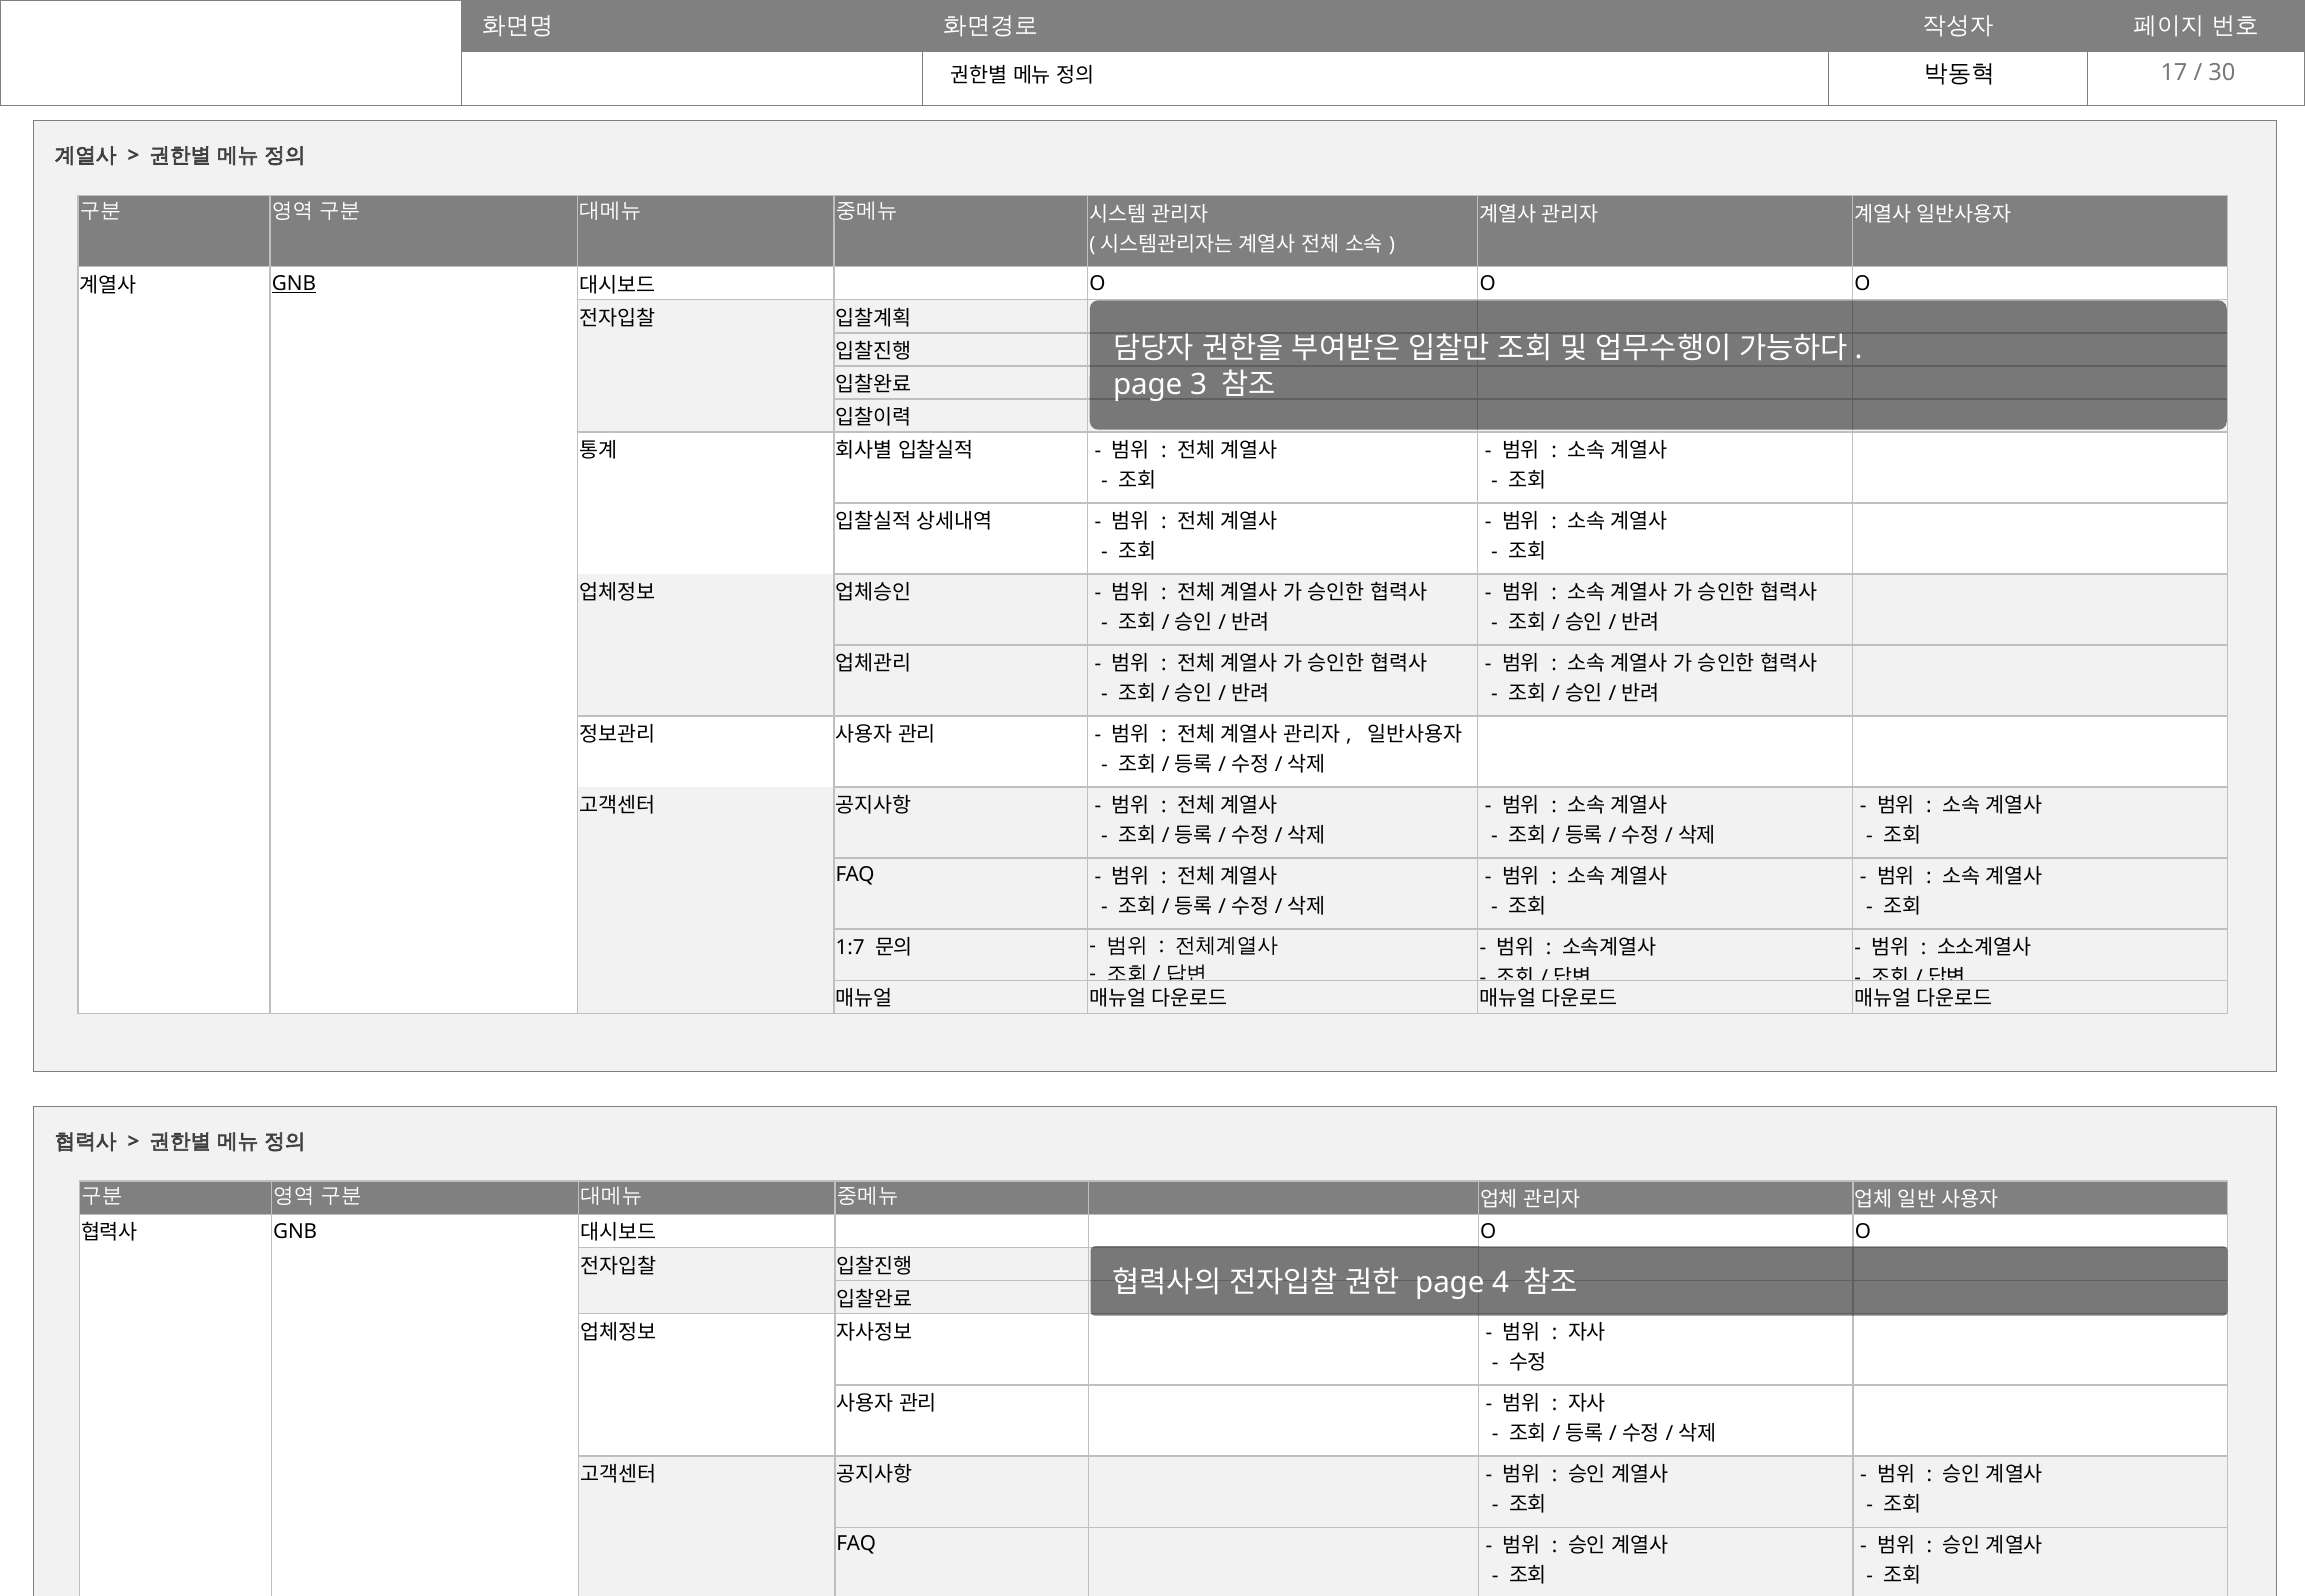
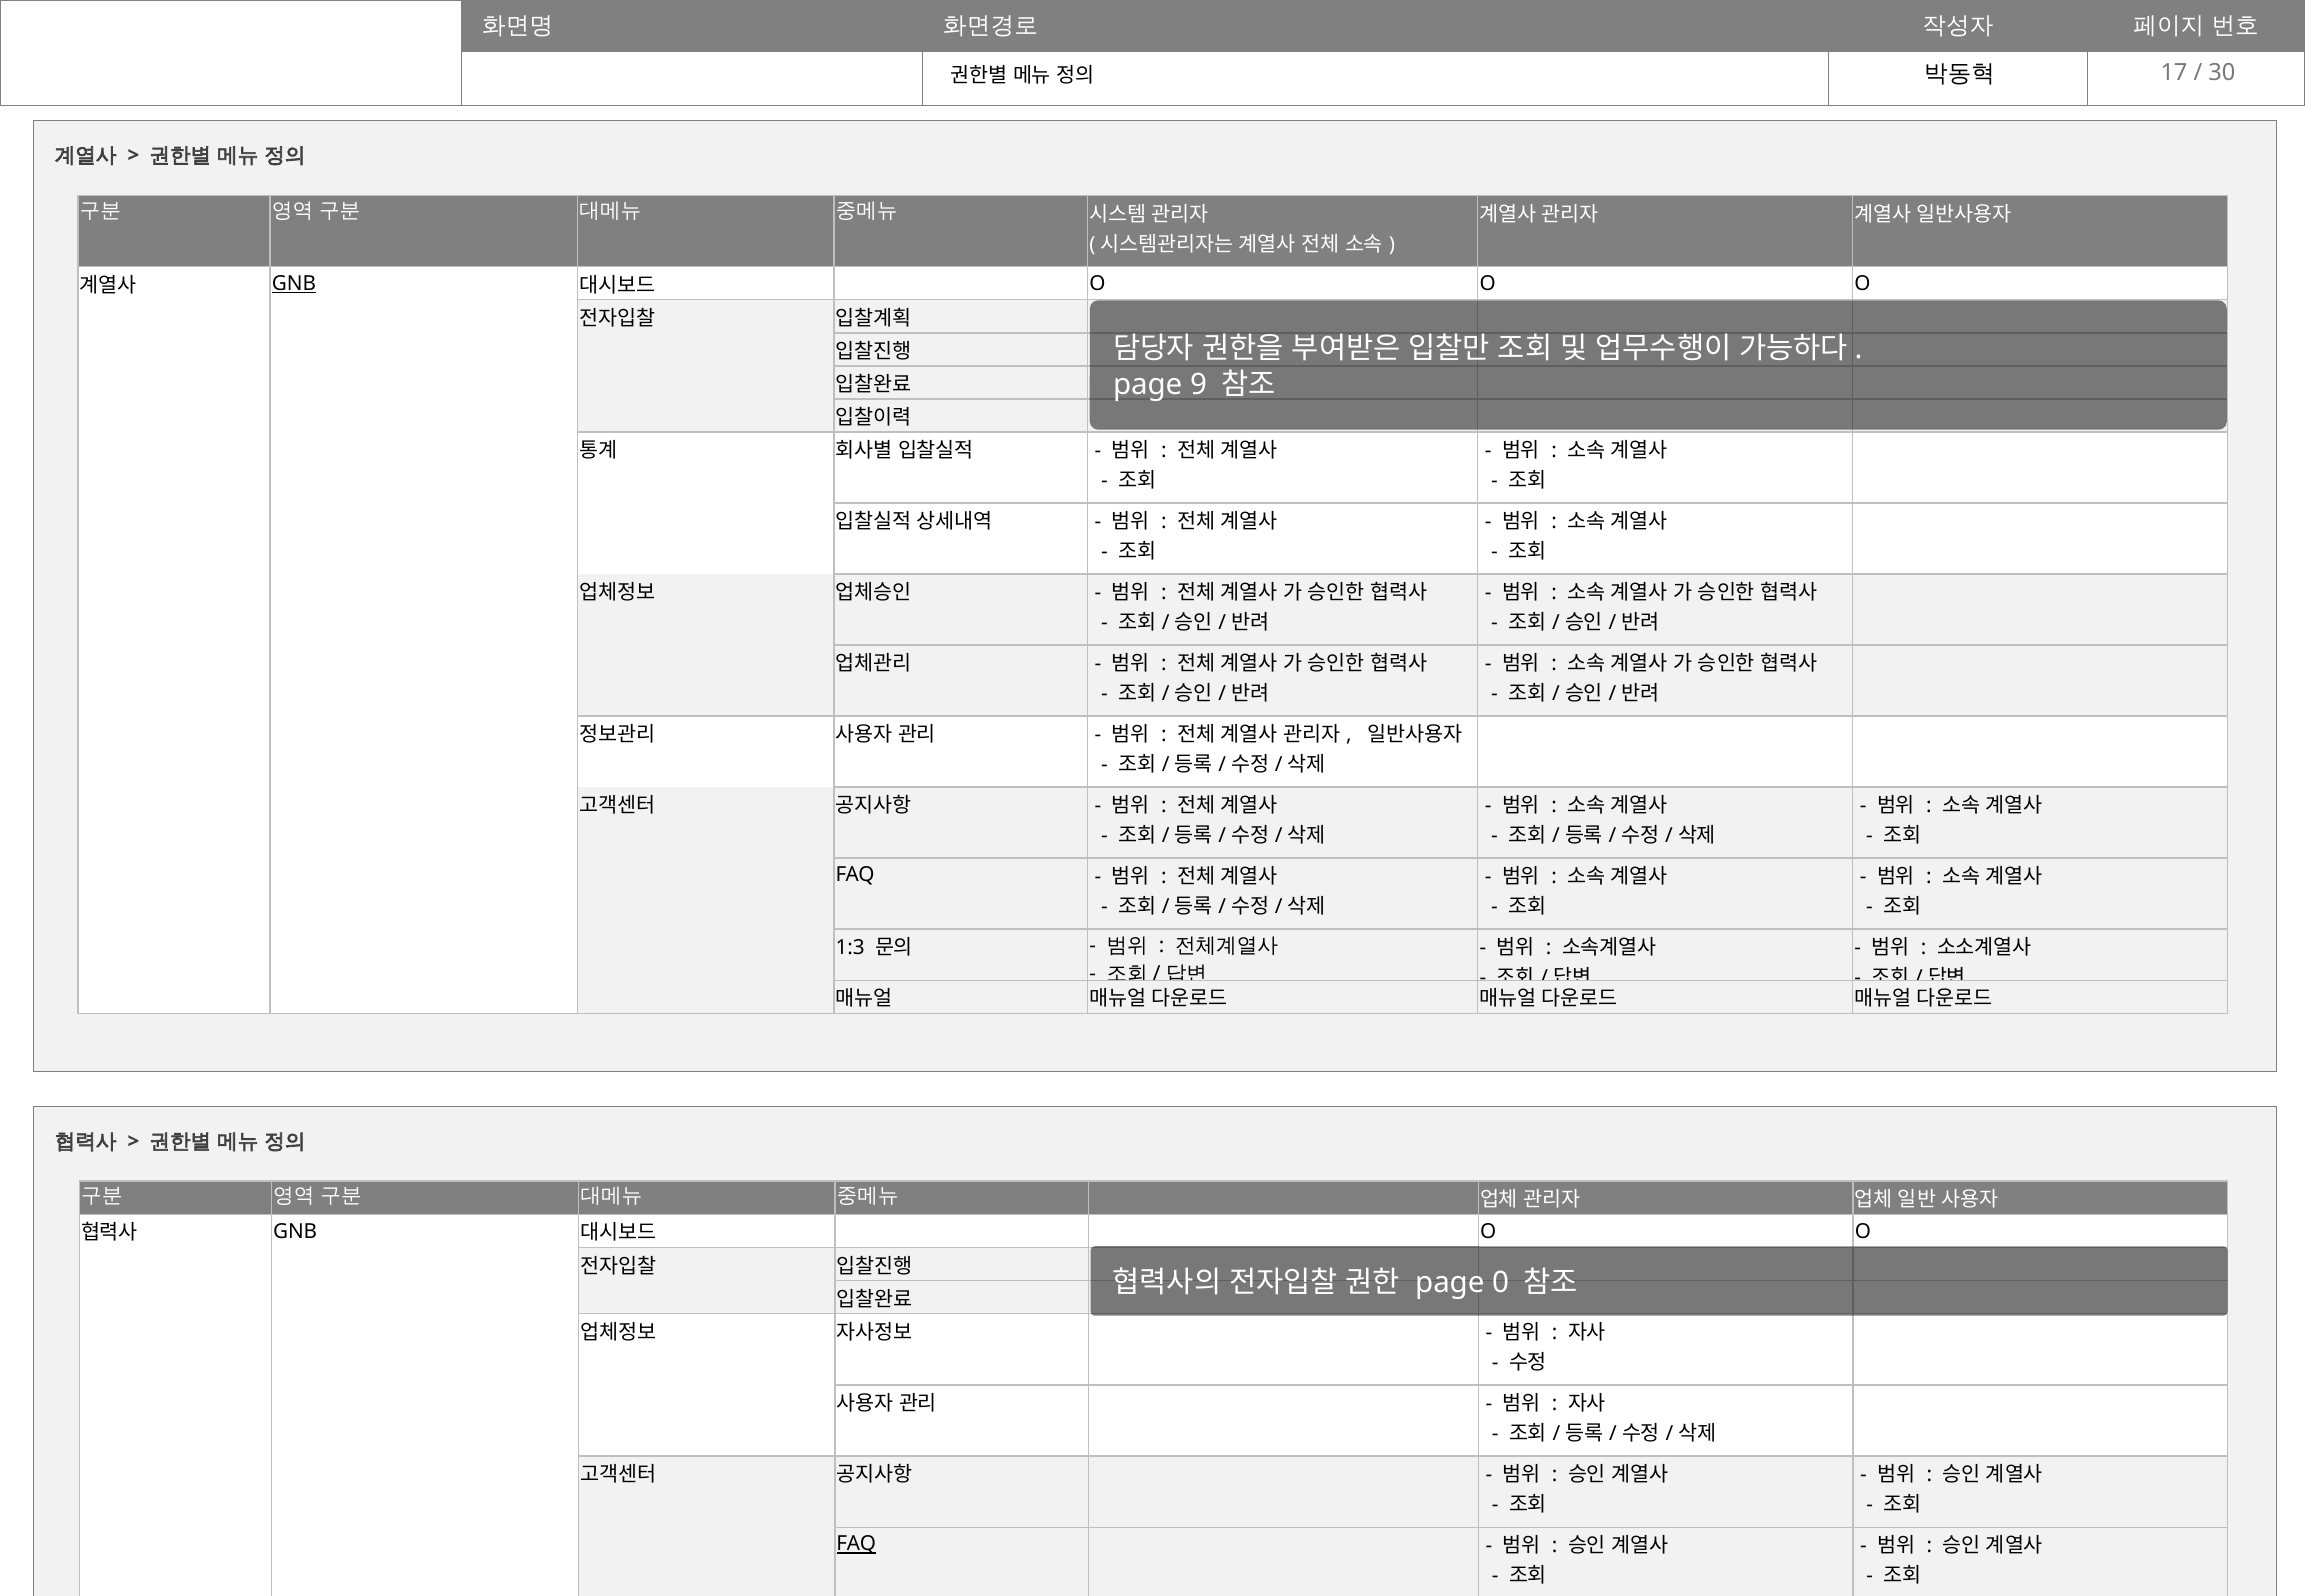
3: 3 -> 9 (1199, 385)
1:7: 1:7 -> 1:3 (850, 947)
4: 4 -> 0 (1501, 1283)
FAQ underline: none -> present (856, 1544)
